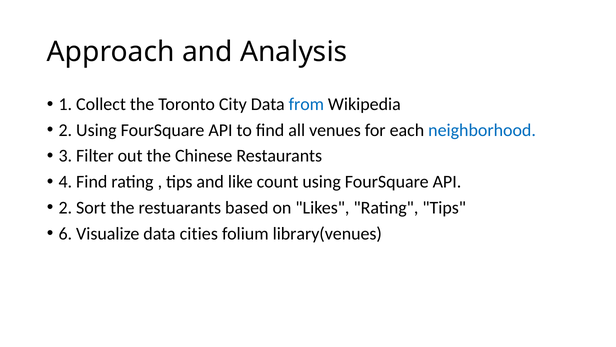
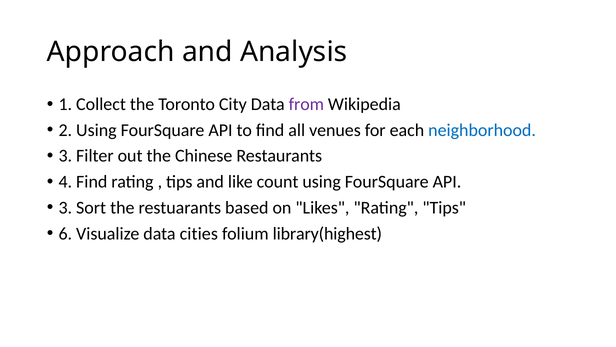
from colour: blue -> purple (306, 104)
2: 2 -> 3 (65, 207)
library(venues: library(venues -> library(highest (327, 233)
